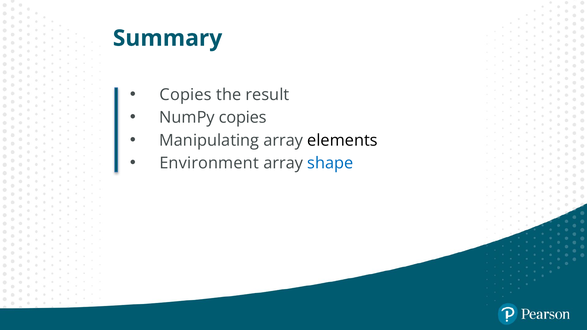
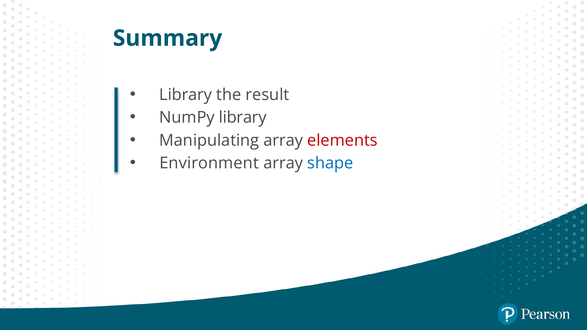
Copies: Copies -> Library (186, 95)
NumPy copies: copies -> library (243, 118)
elements colour: black -> red (342, 140)
